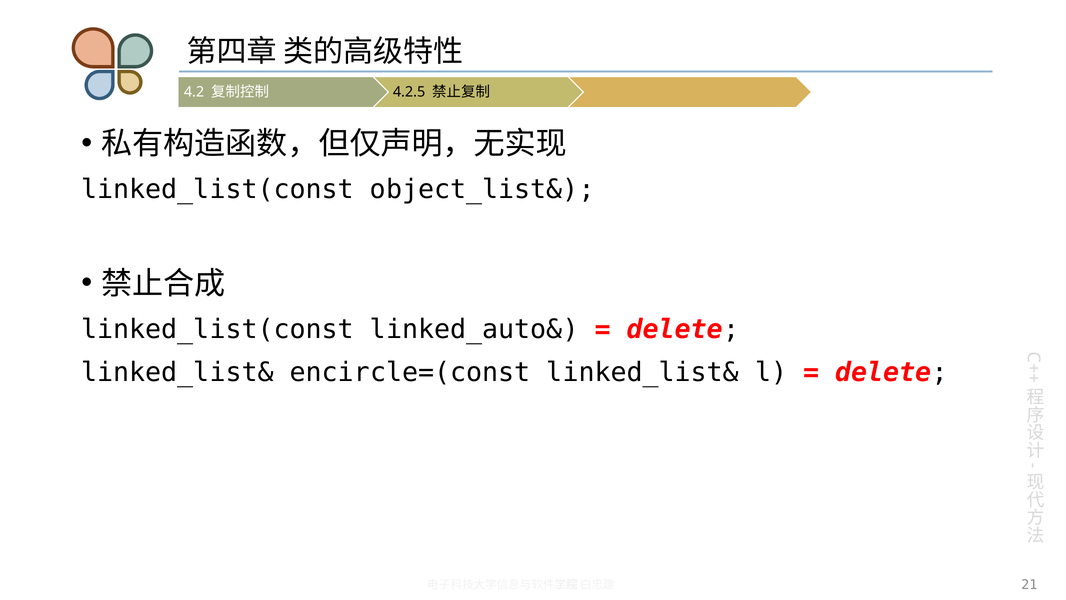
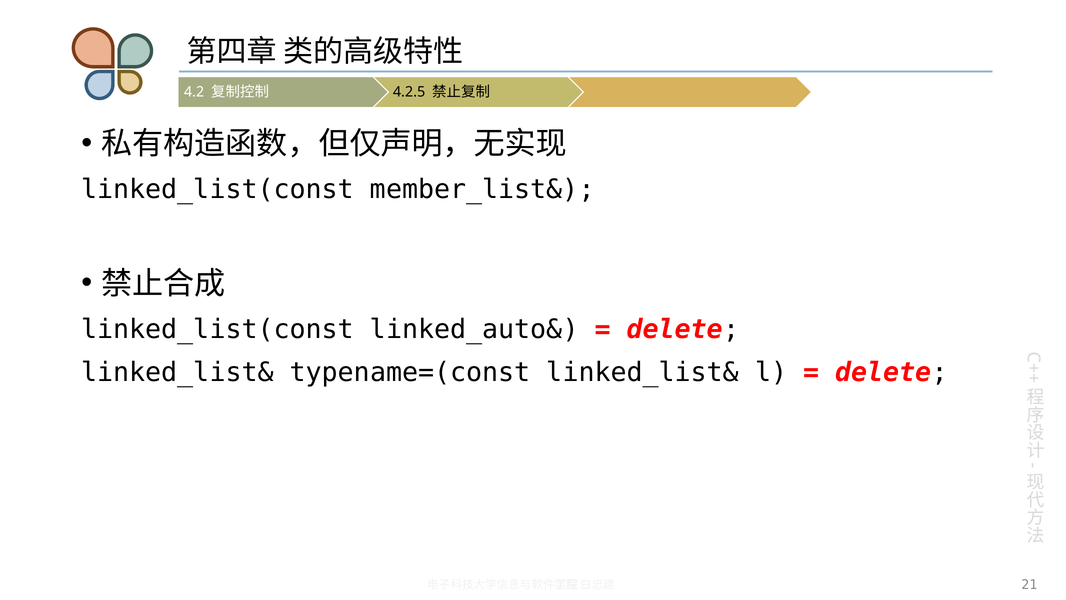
object_list&: object_list& -> member_list& (482, 189)
encircle=(const: encircle=(const -> typename=(const (410, 372)
